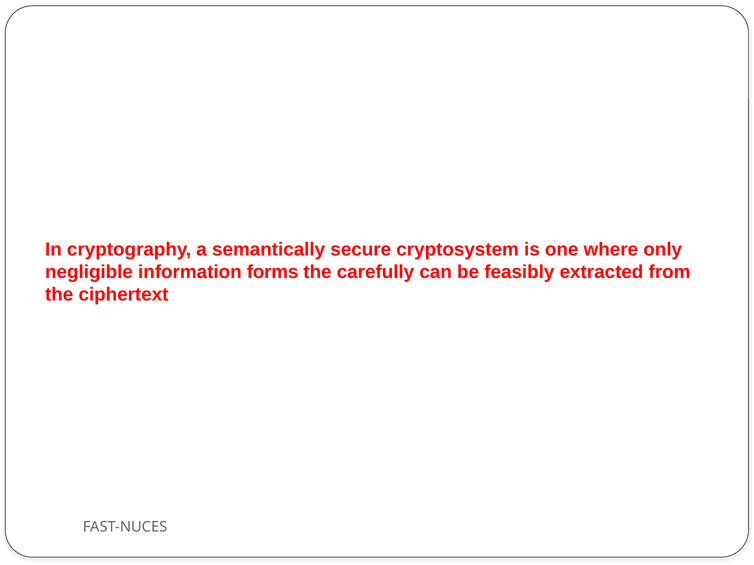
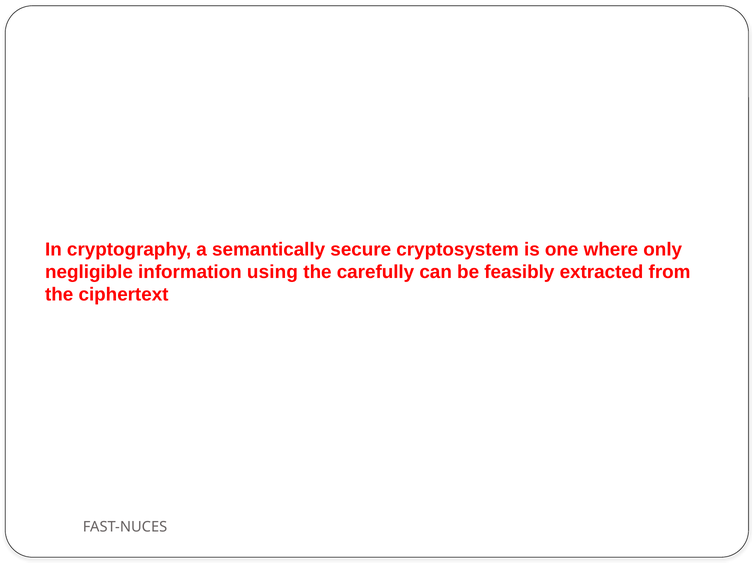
forms: forms -> using (272, 272)
